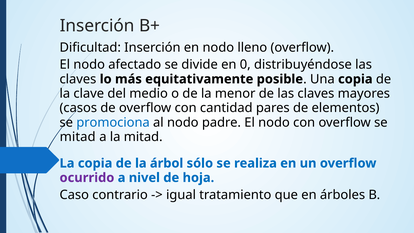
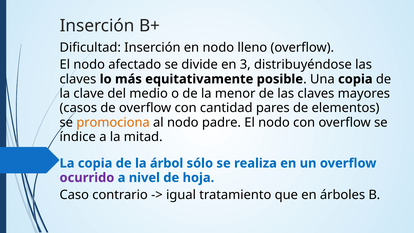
0: 0 -> 3 (245, 65)
promociona colour: blue -> orange (113, 122)
mitad: mitad -> índice (78, 137)
